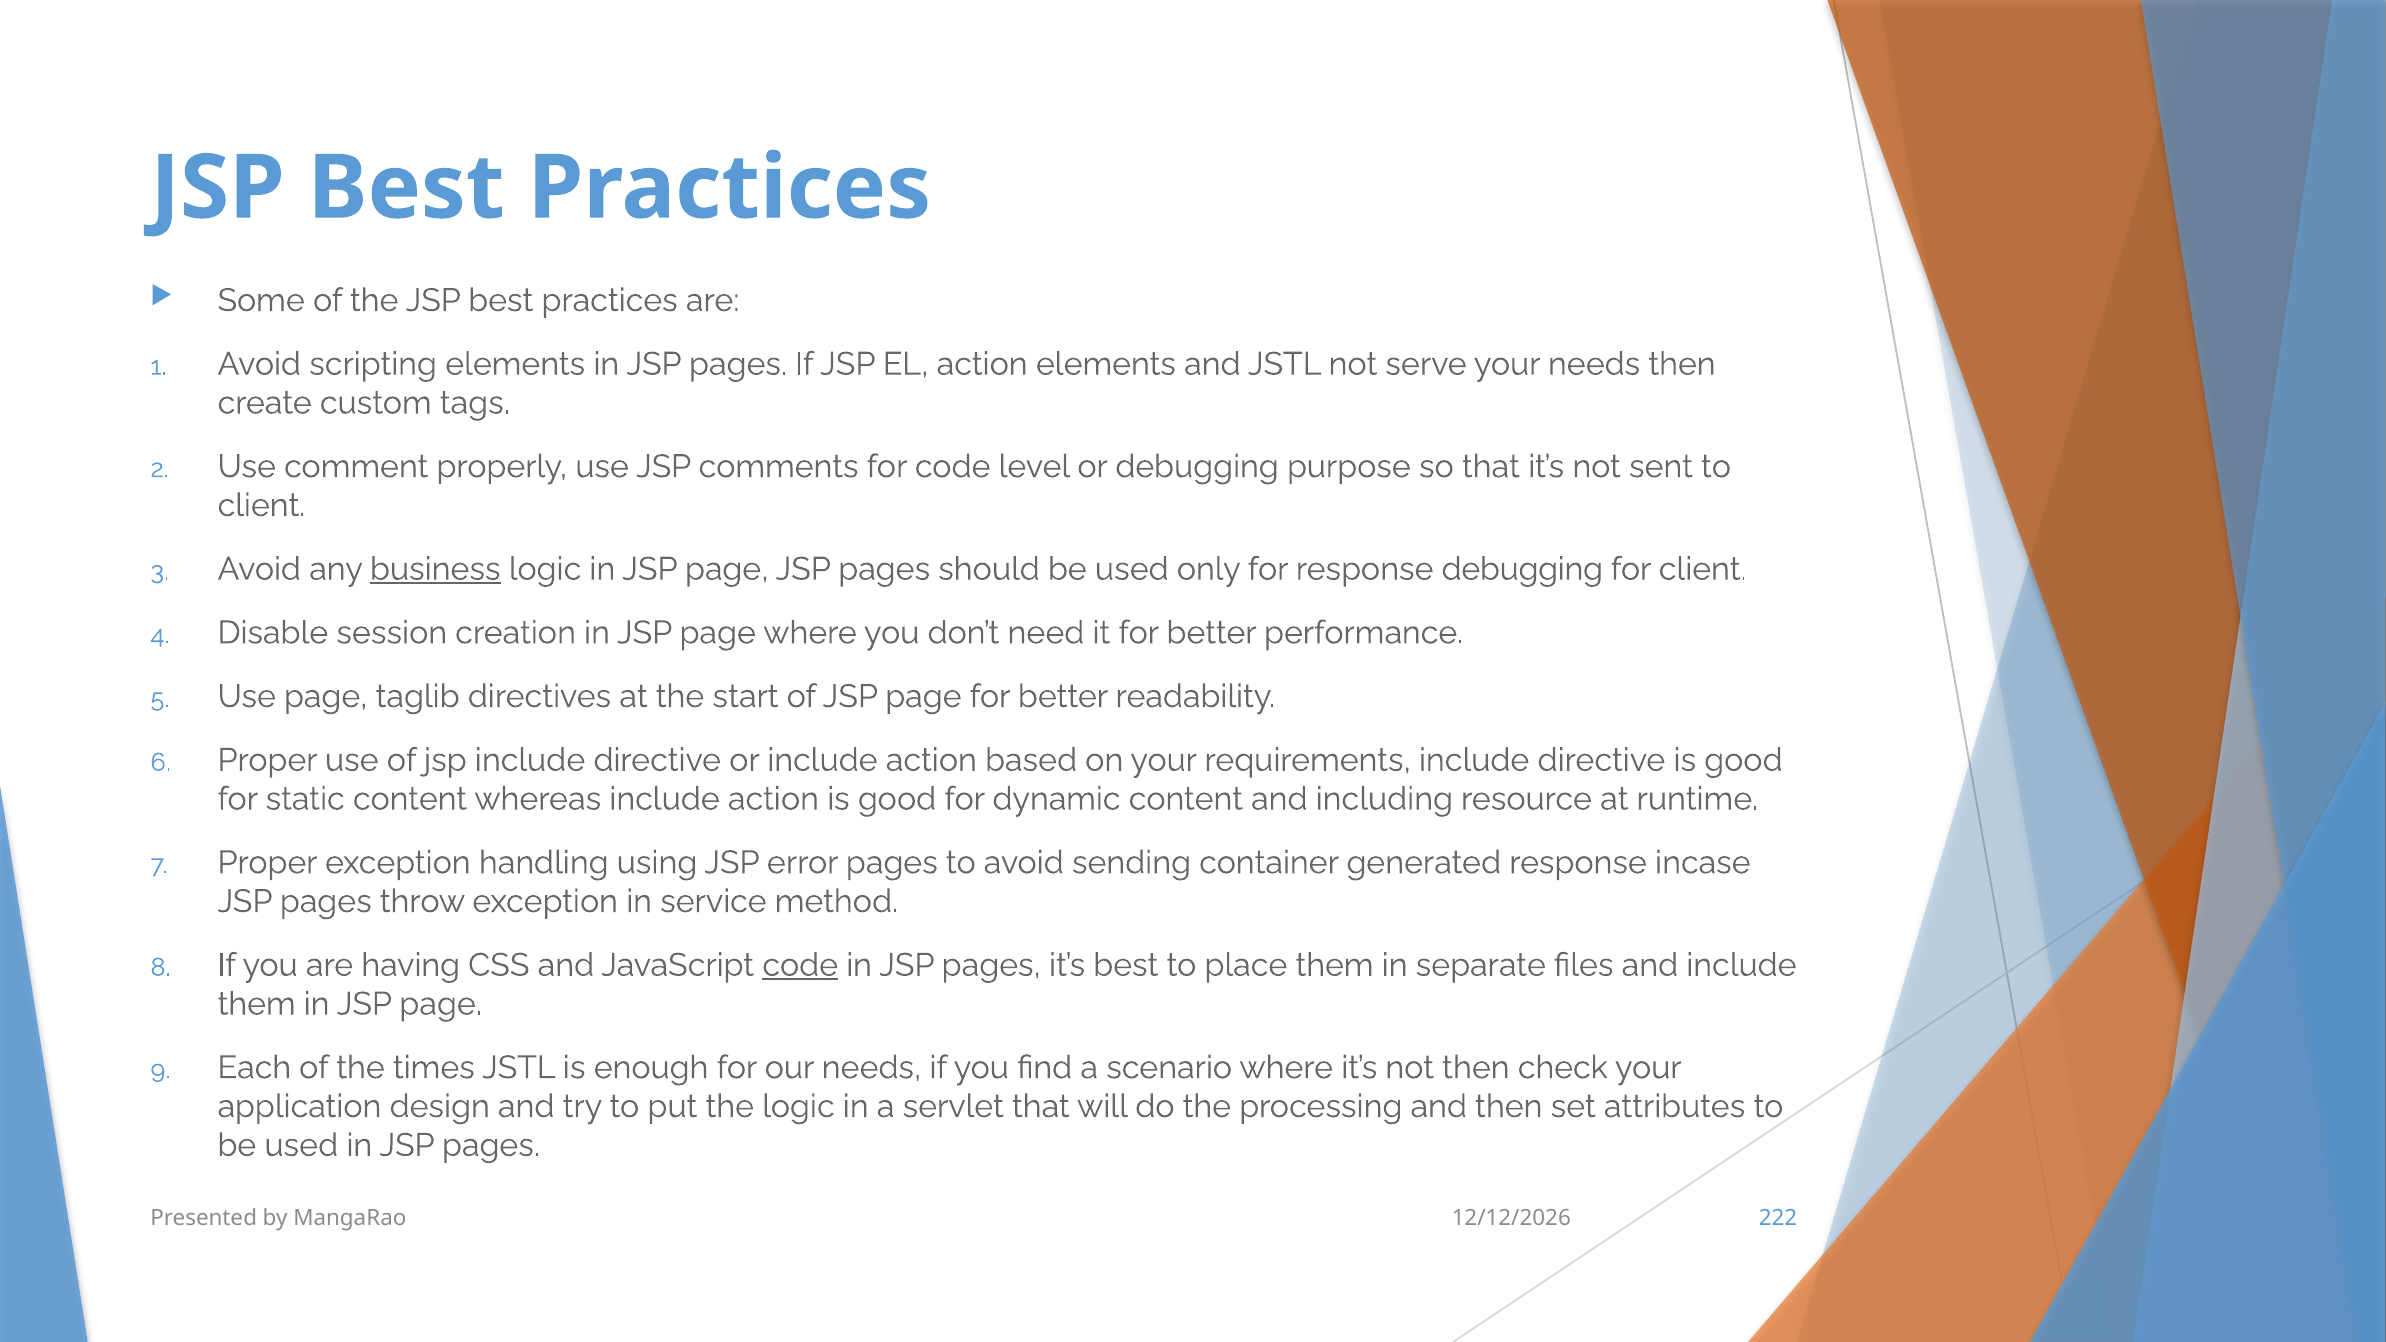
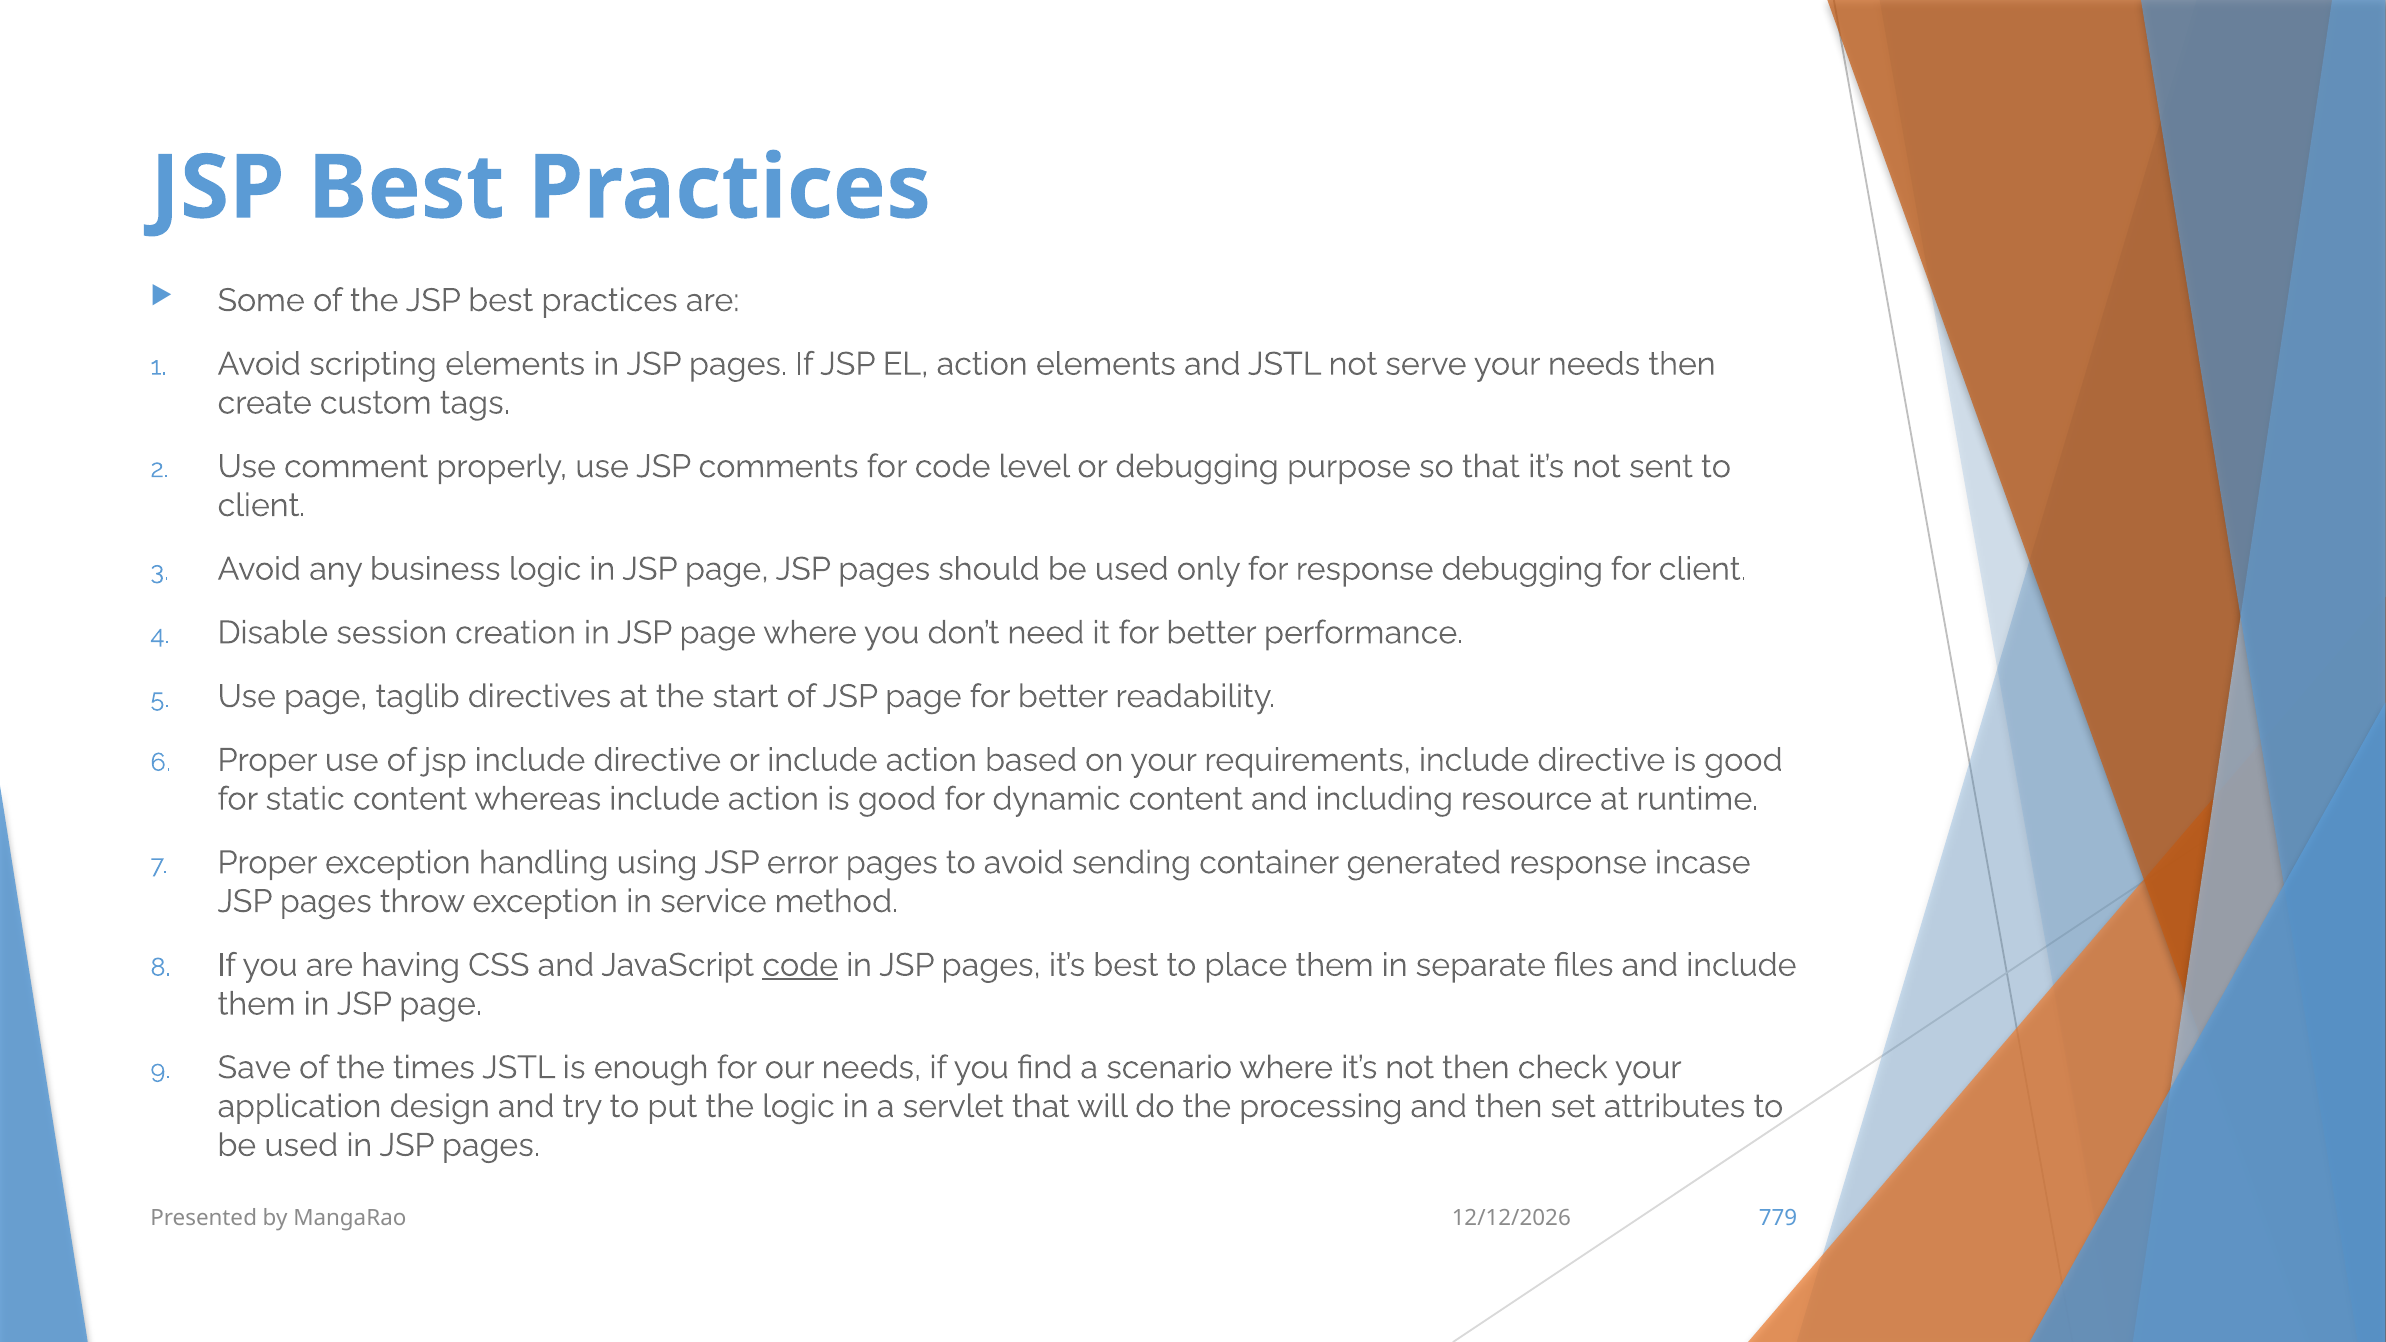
business underline: present -> none (435, 569)
Each: Each -> Save (254, 1068)
222: 222 -> 779 (1778, 1218)
